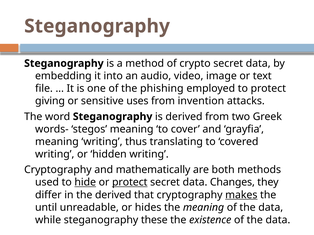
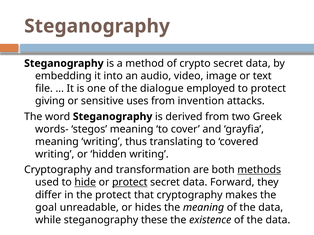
phishing: phishing -> dialogue (162, 89)
mathematically: mathematically -> transformation (153, 170)
methods underline: none -> present (259, 170)
Changes: Changes -> Forward (232, 183)
the derived: derived -> protect (113, 195)
makes underline: present -> none (241, 195)
until: until -> goal (46, 208)
